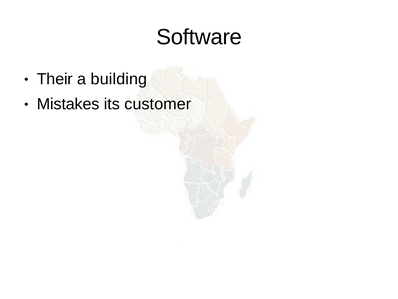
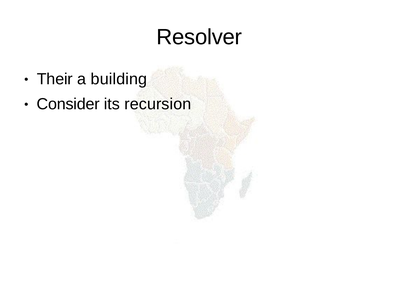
Software: Software -> Resolver (199, 37)
Mistakes: Mistakes -> Consider (68, 104)
customer: customer -> recursion (158, 104)
